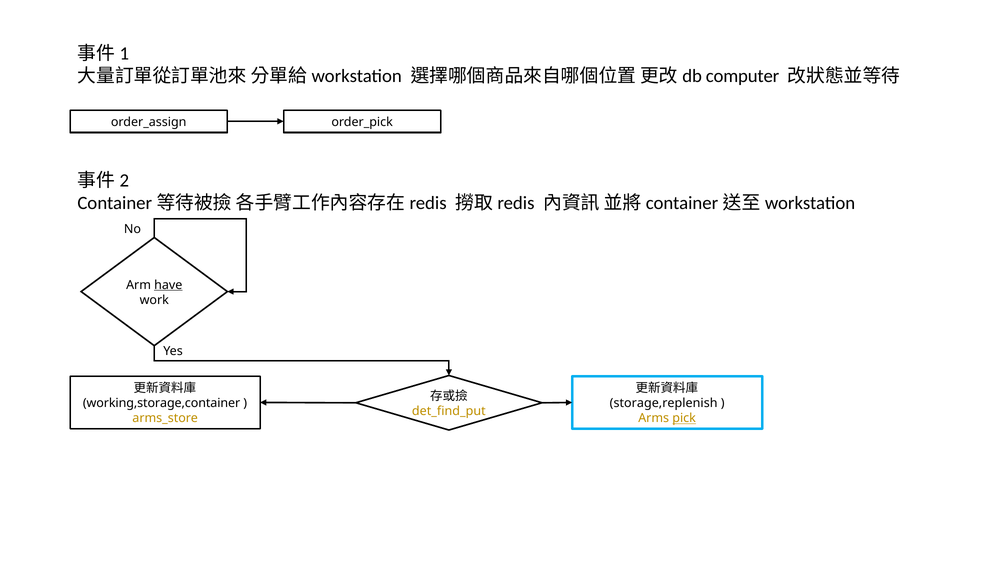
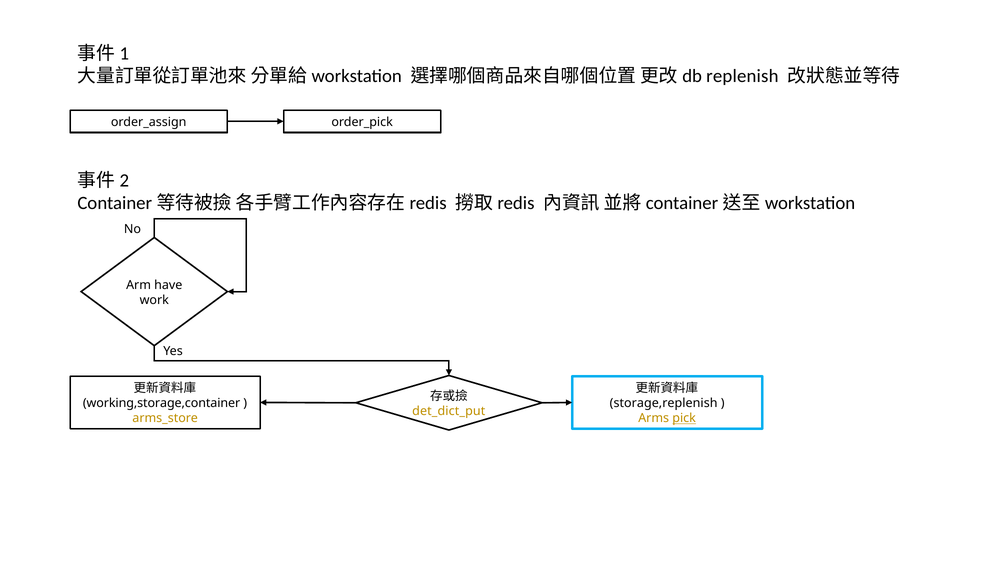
computer: computer -> replenish (742, 76)
have underline: present -> none (168, 285)
det_find_put: det_find_put -> det_dict_put (449, 412)
